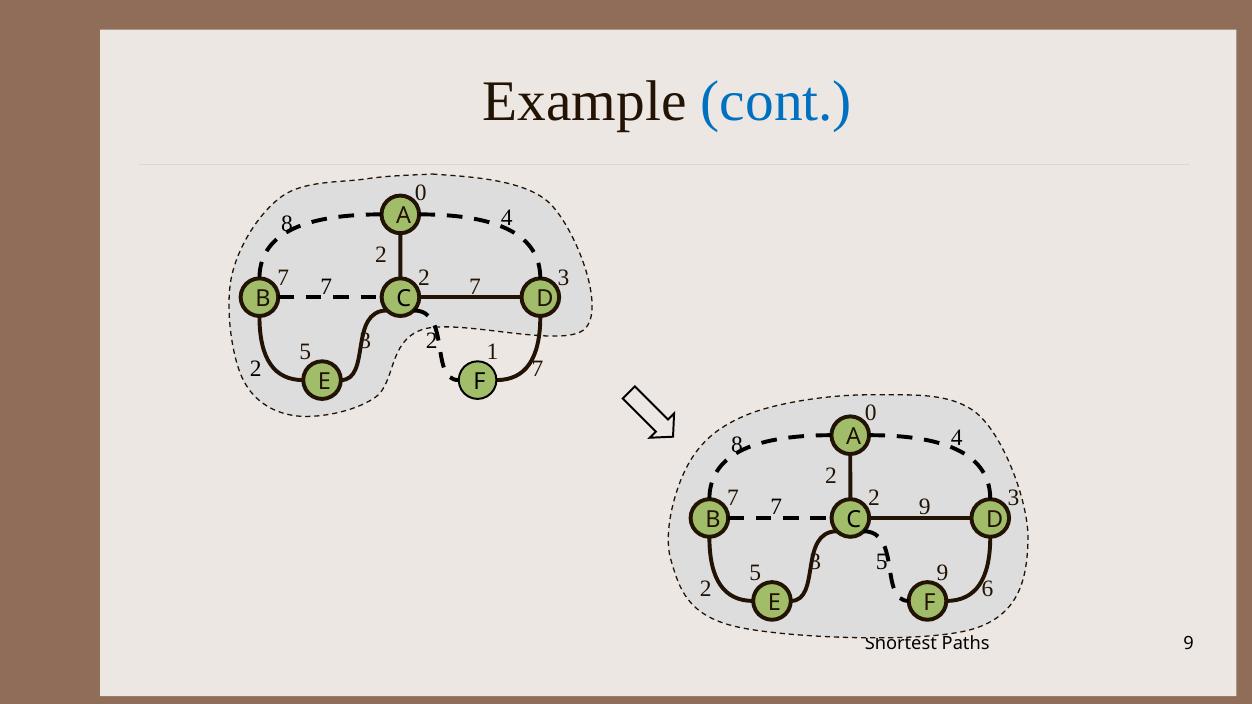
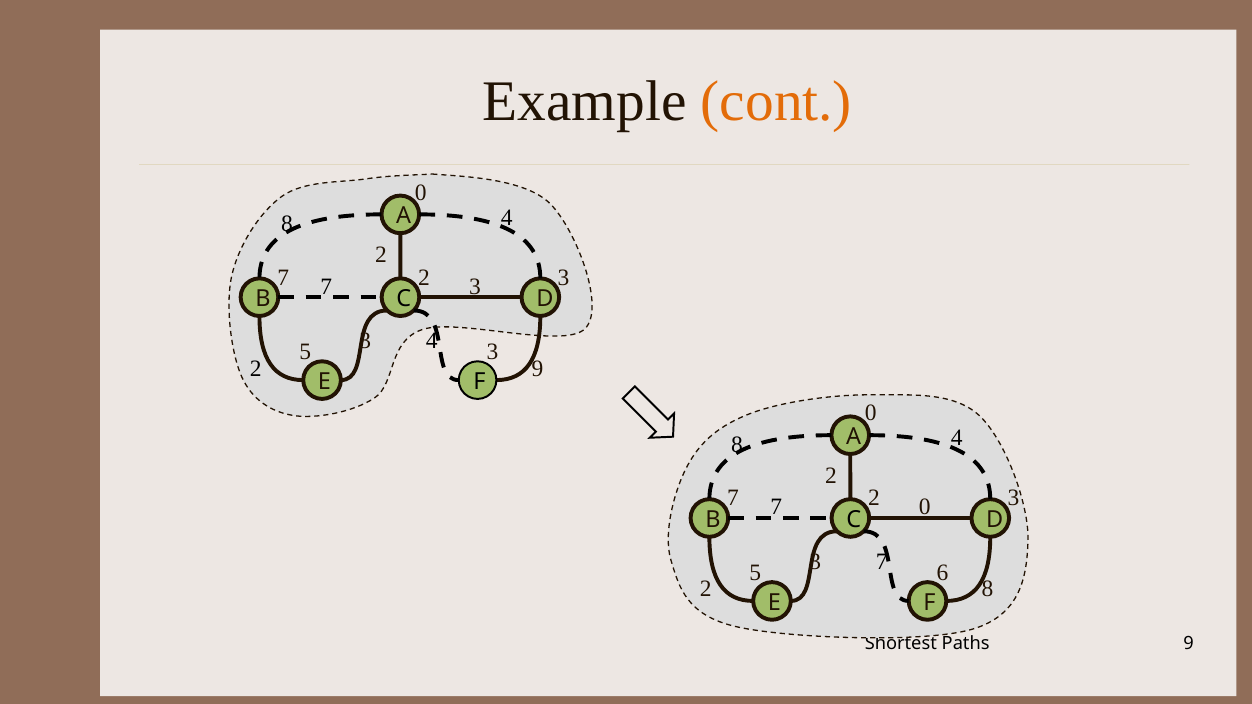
cont colour: blue -> orange (776, 102)
7 7: 7 -> 3 (475, 286)
2: 2 -> 4 (432, 341)
5 1: 1 -> 3 (493, 352)
7: 7 -> 9 (538, 369)
7 9: 9 -> 0 (925, 507)
3 5: 5 -> 7 (882, 562)
5 9: 9 -> 6 (942, 573)
2 6: 6 -> 8 (987, 589)
